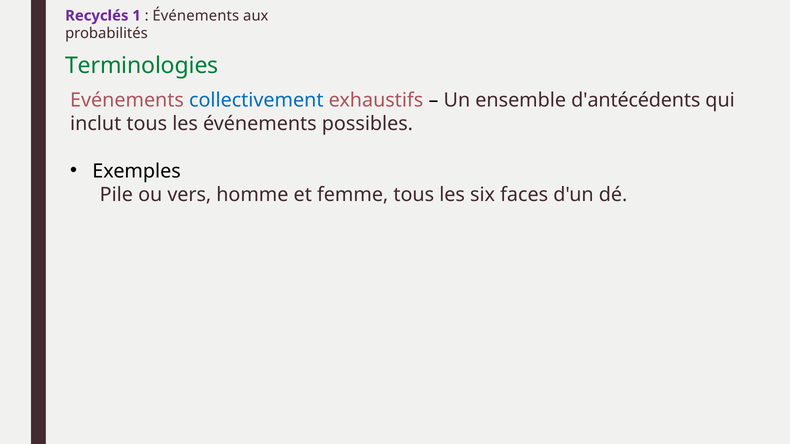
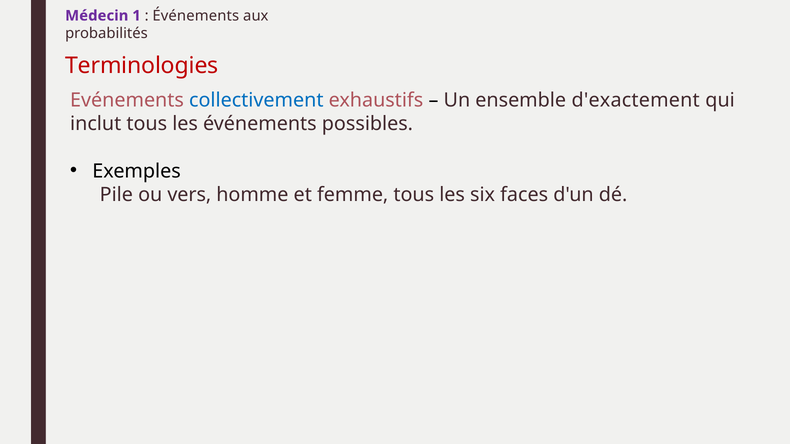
Recyclés: Recyclés -> Médecin (97, 16)
Terminologies colour: green -> red (142, 66)
d'antécédents: d'antécédents -> d'exactement (636, 100)
